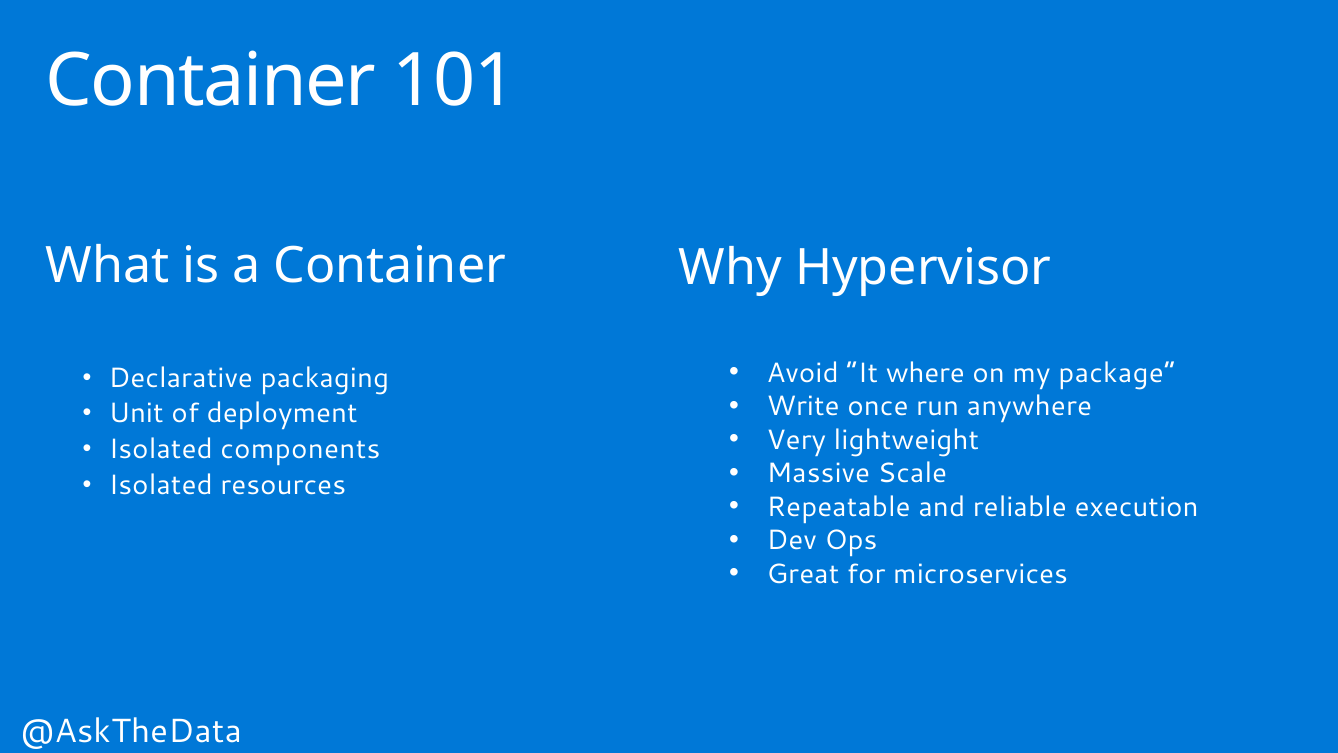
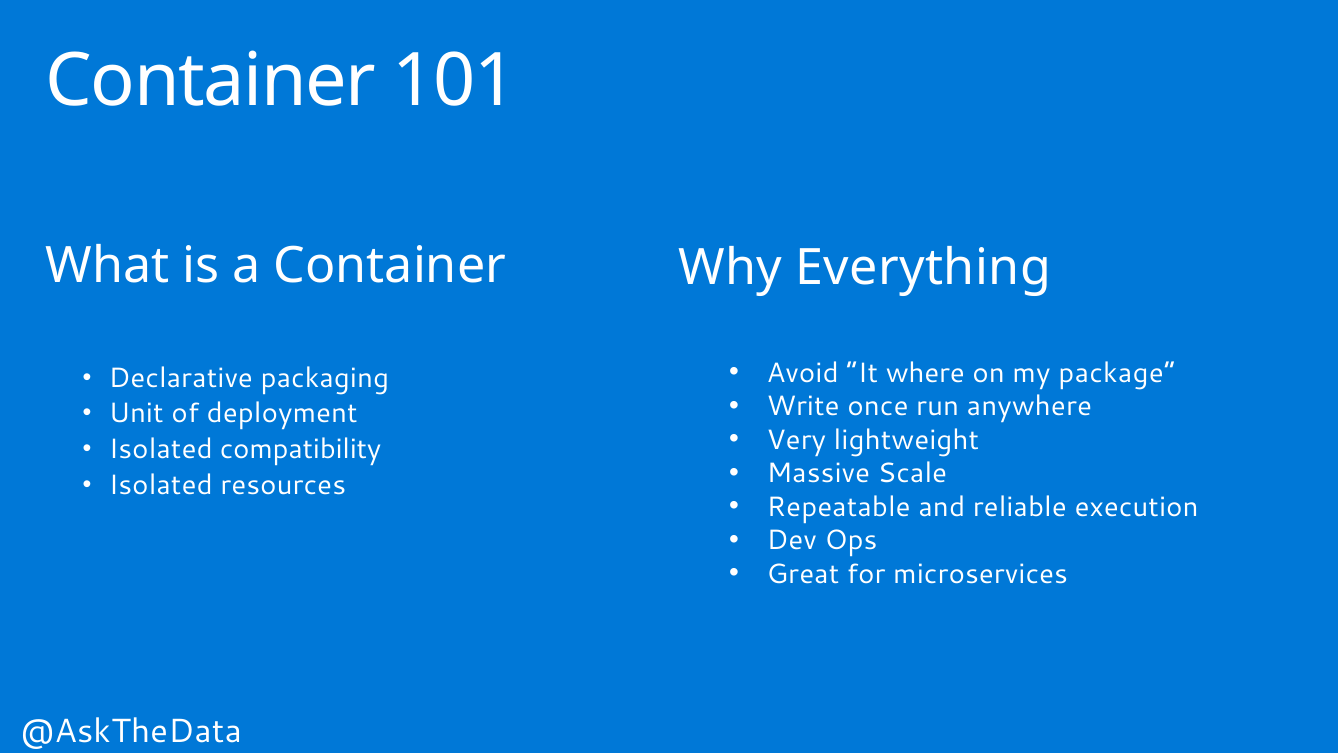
Hypervisor: Hypervisor -> Everything (923, 267)
components: components -> compatibility (301, 449)
